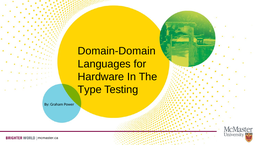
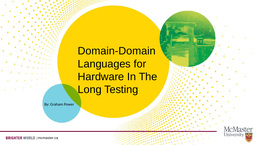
Type: Type -> Long (90, 89)
